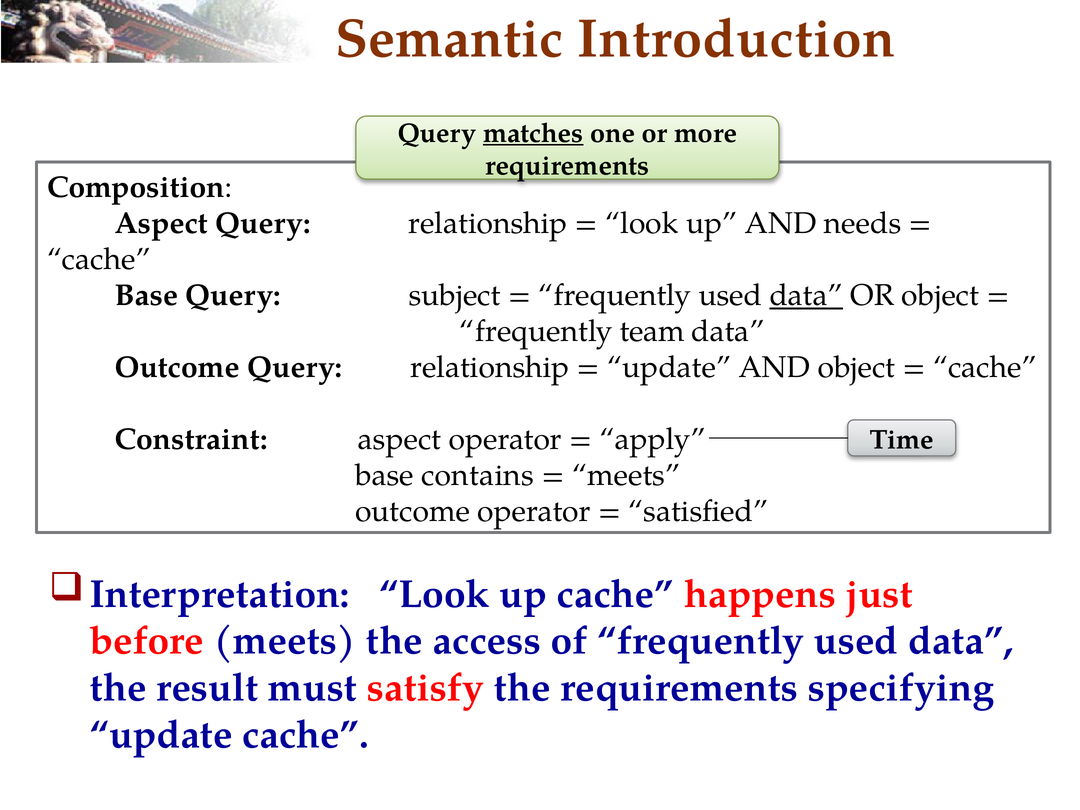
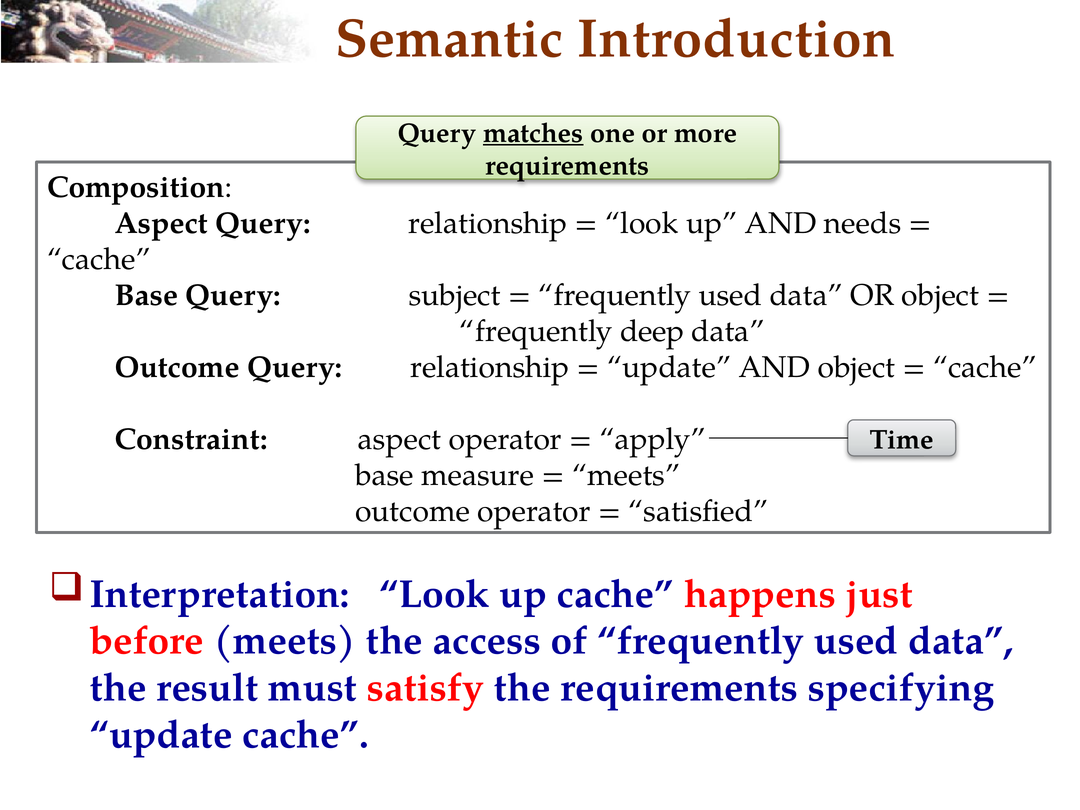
data underline: present -> none (806, 295)
team: team -> deep (652, 331)
contains: contains -> measure (478, 476)
